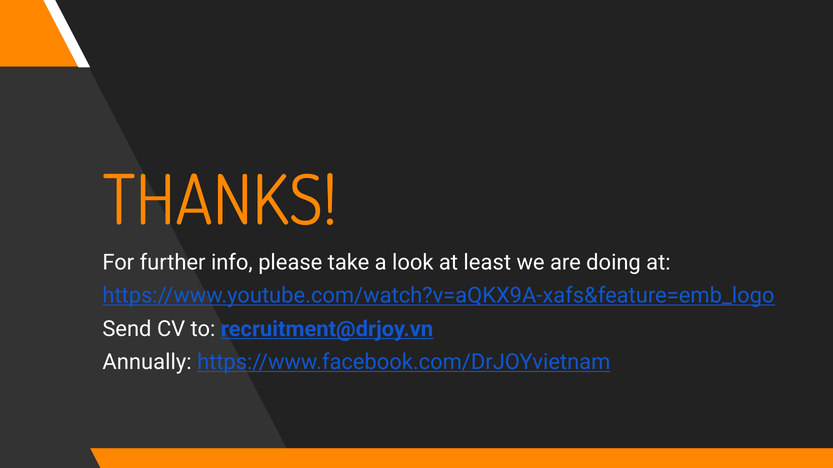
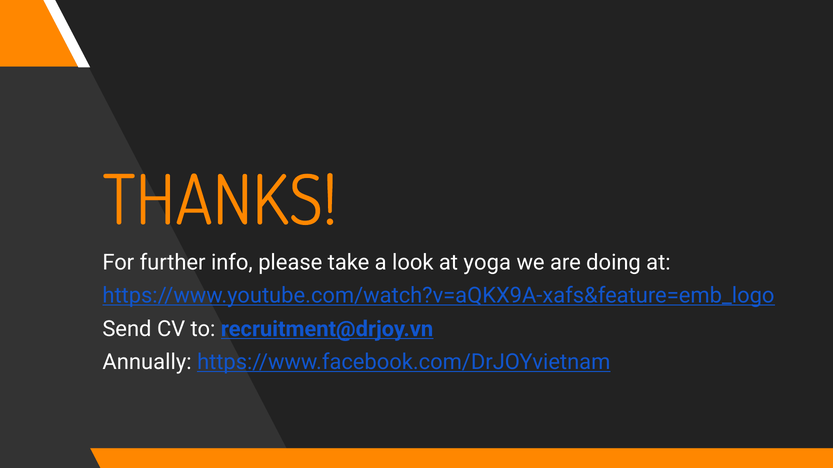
least: least -> yoga (487, 263)
